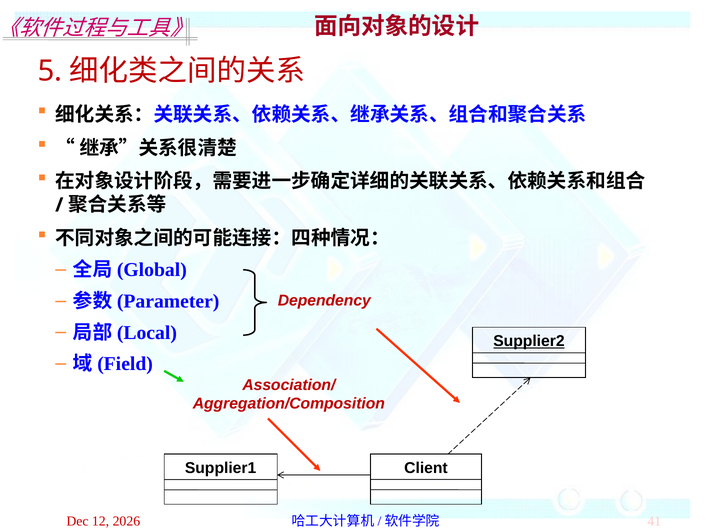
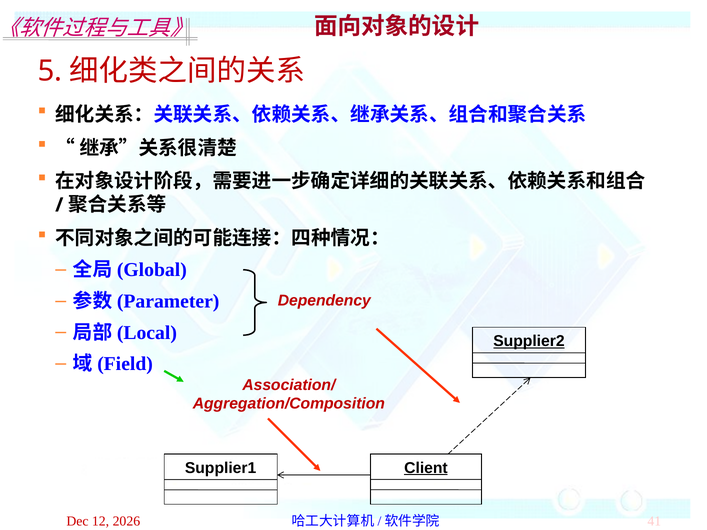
Client underline: none -> present (426, 468)
